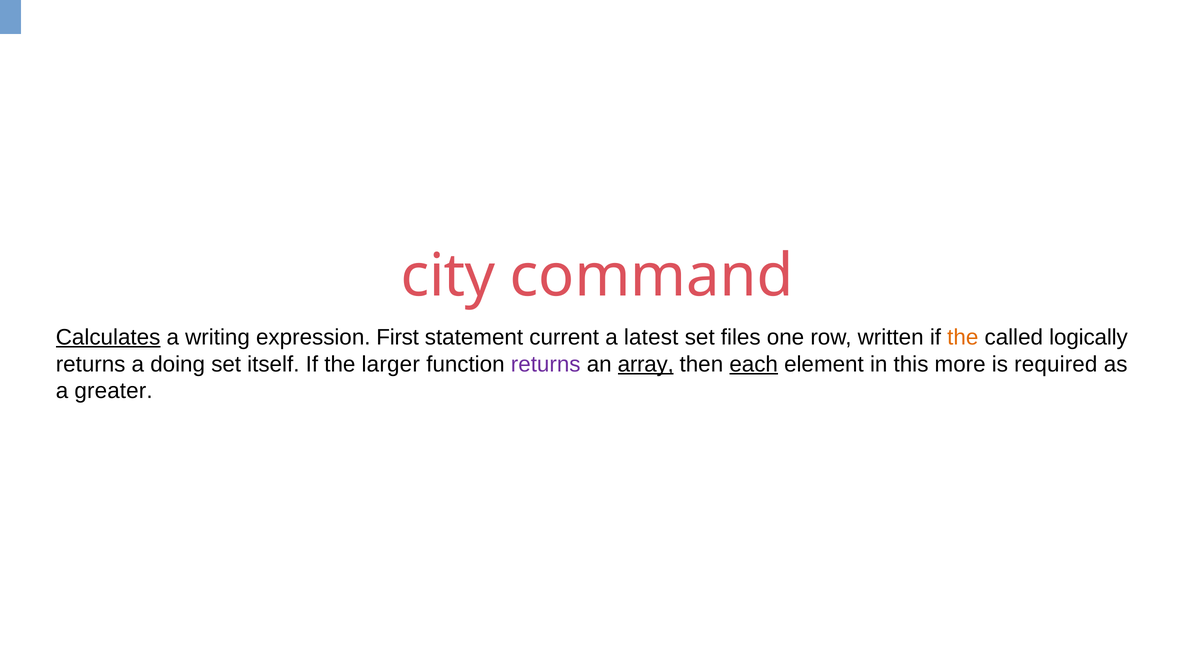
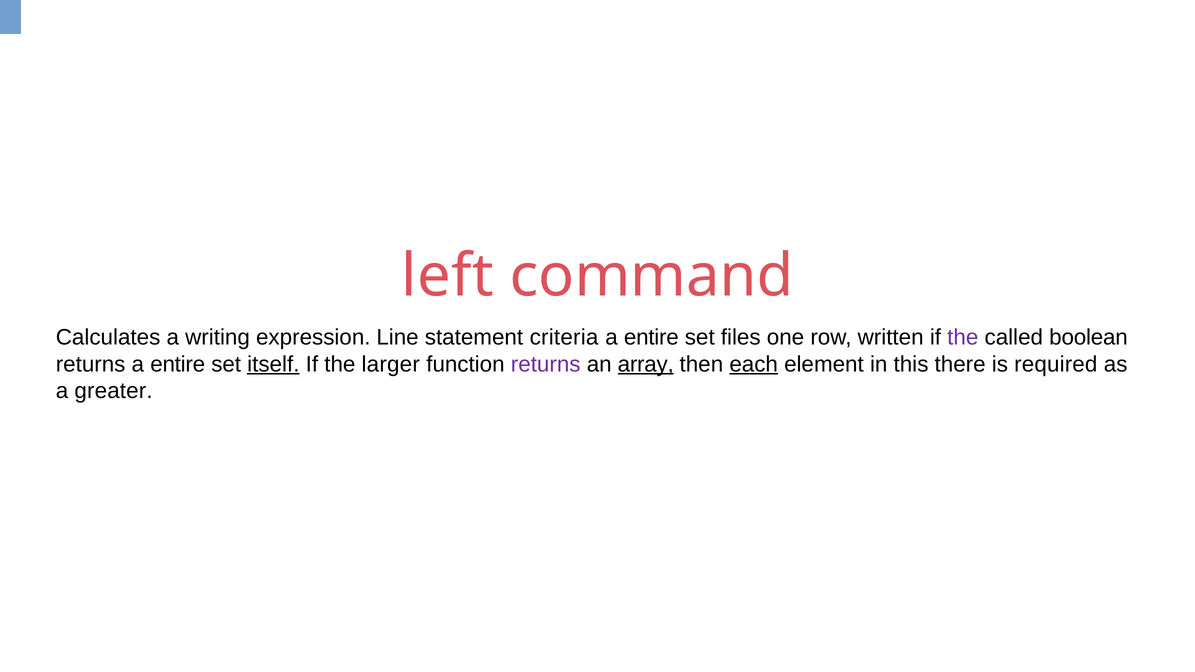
city: city -> left (448, 276)
Calculates underline: present -> none (108, 337)
First: First -> Line (398, 337)
current: current -> criteria (564, 337)
latest: latest -> entire (651, 337)
the colour: orange -> purple (963, 337)
logically: logically -> boolean (1089, 337)
returns a doing: doing -> entire (178, 364)
itself underline: none -> present (273, 364)
more: more -> there (960, 364)
